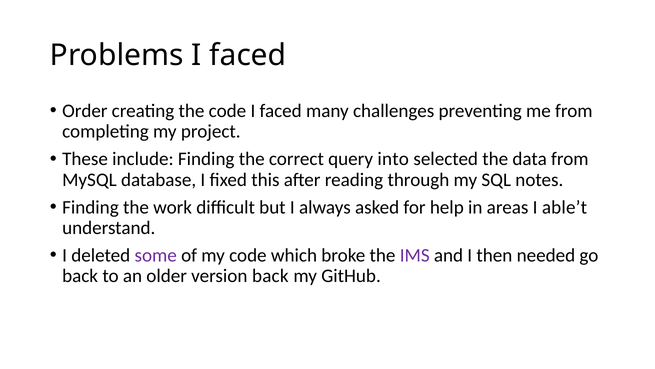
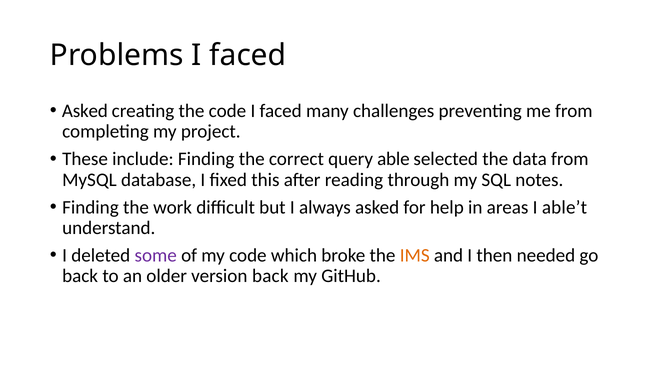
Order: Order -> Asked (85, 111)
into: into -> able (393, 159)
IMS colour: purple -> orange (415, 255)
